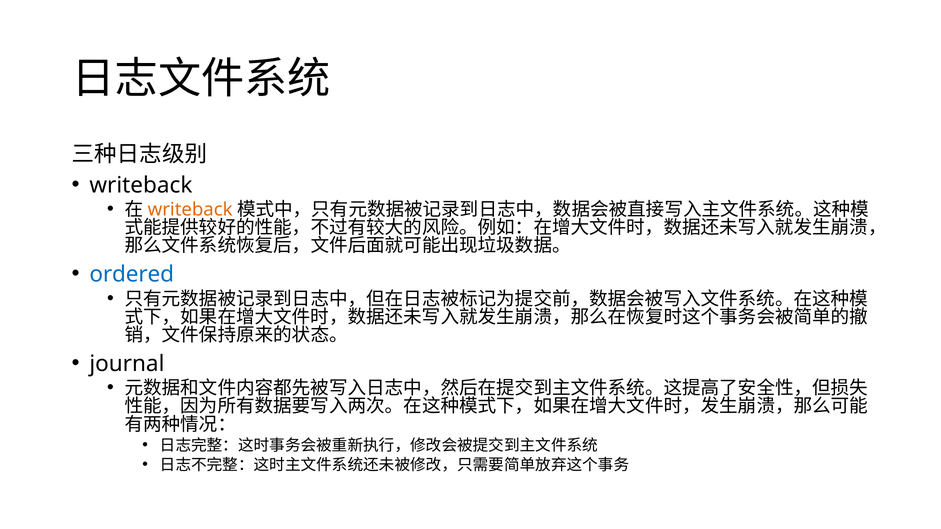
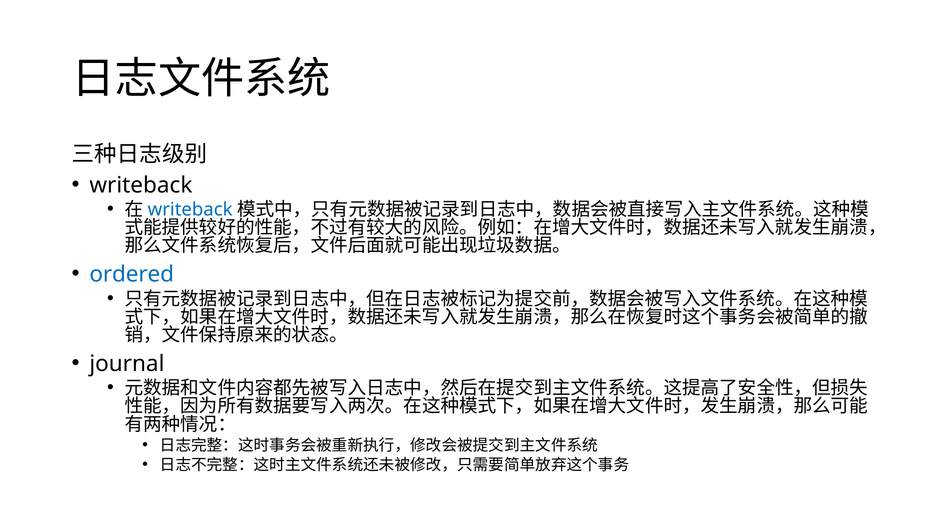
writeback colour: orange -> blue (190, 210)
